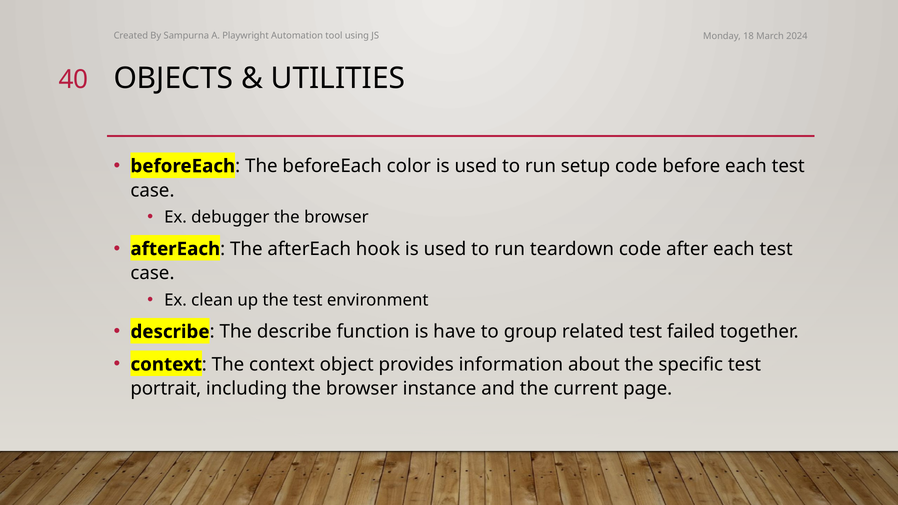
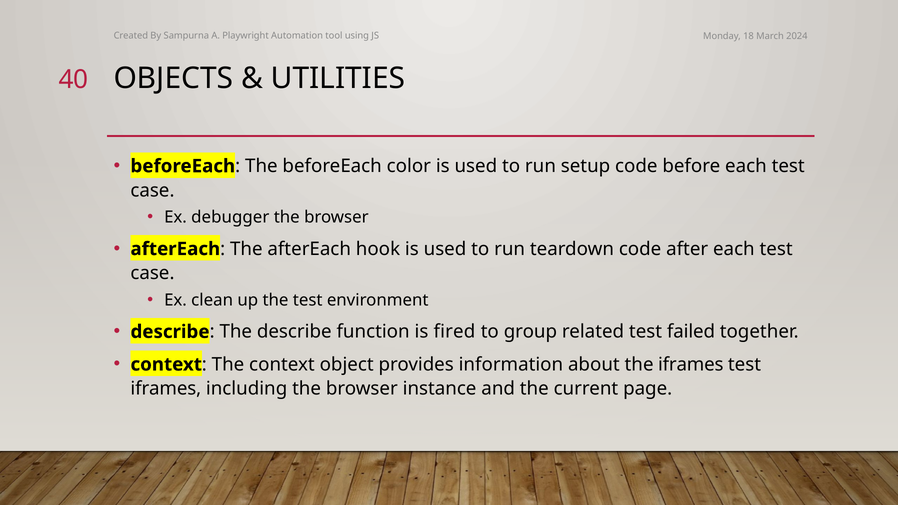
have: have -> fired (454, 332)
the specific: specific -> iframes (691, 365)
portrait: portrait -> iframes (166, 389)
